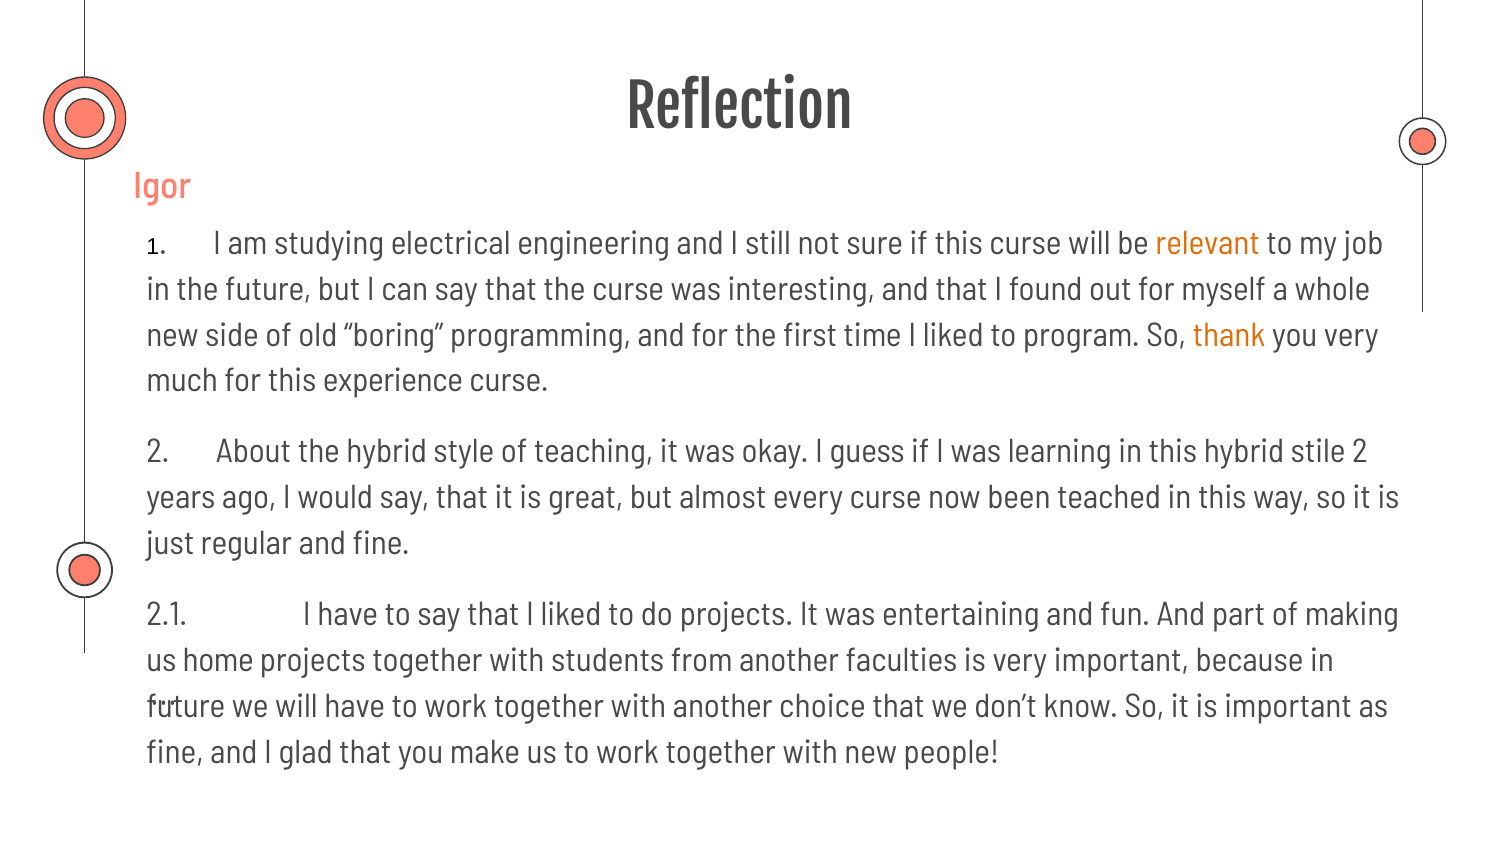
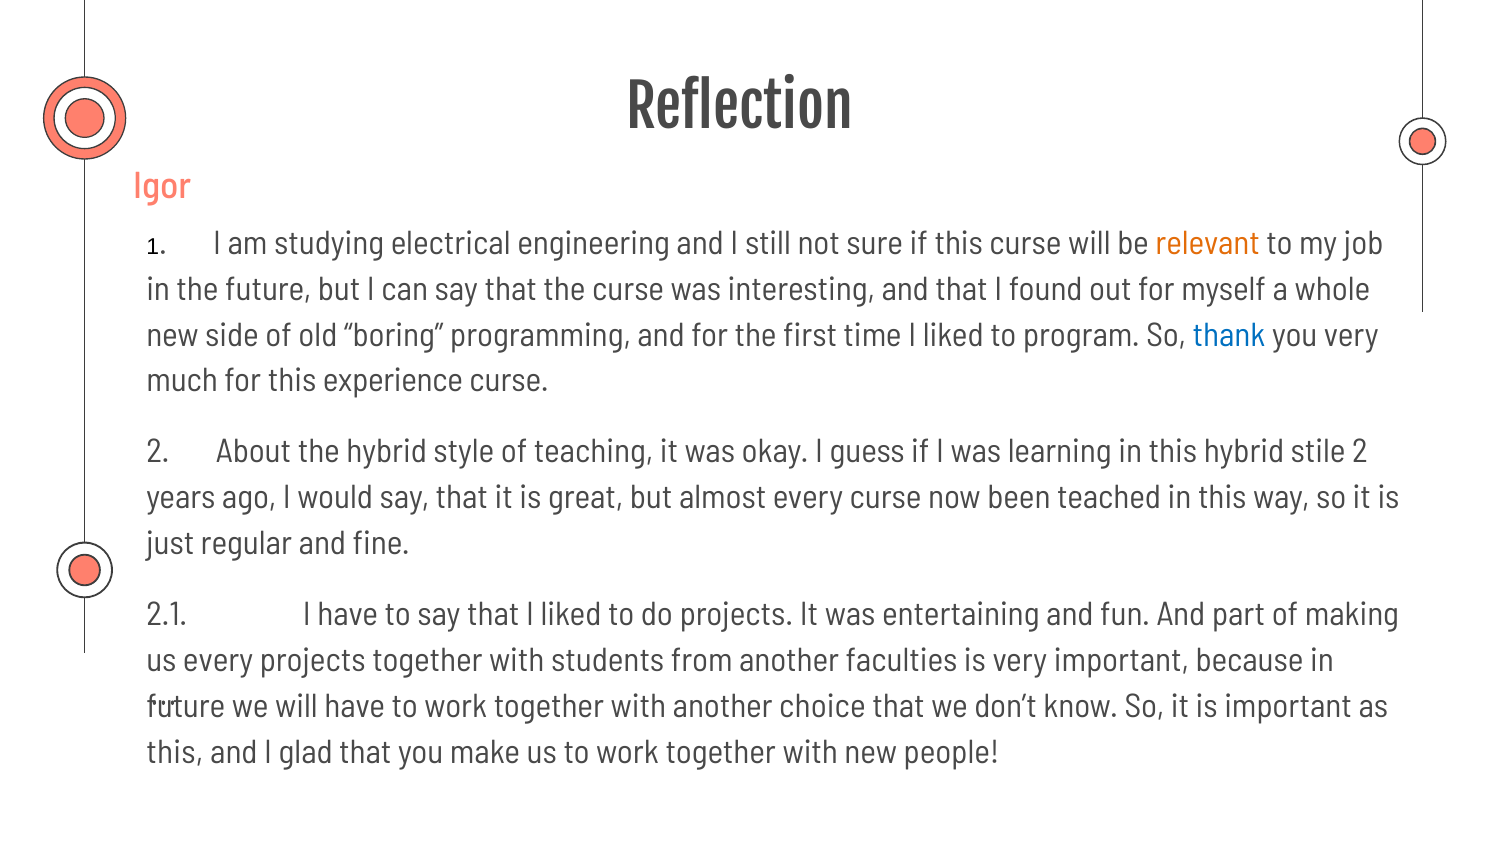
thank colour: orange -> blue (1229, 335)
us home: home -> every (218, 661)
fine: fine -> this (175, 753)
